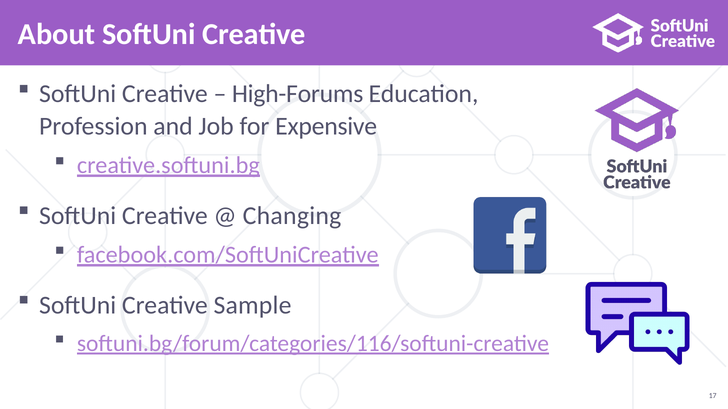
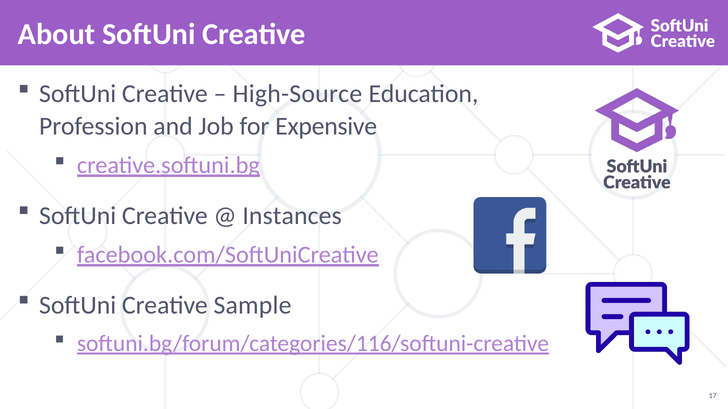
High-Forums: High-Forums -> High-Source (297, 94)
Changing: Changing -> Instances (292, 216)
